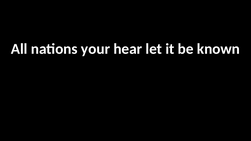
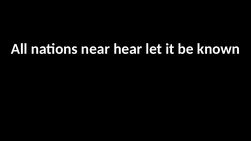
your: your -> near (95, 49)
